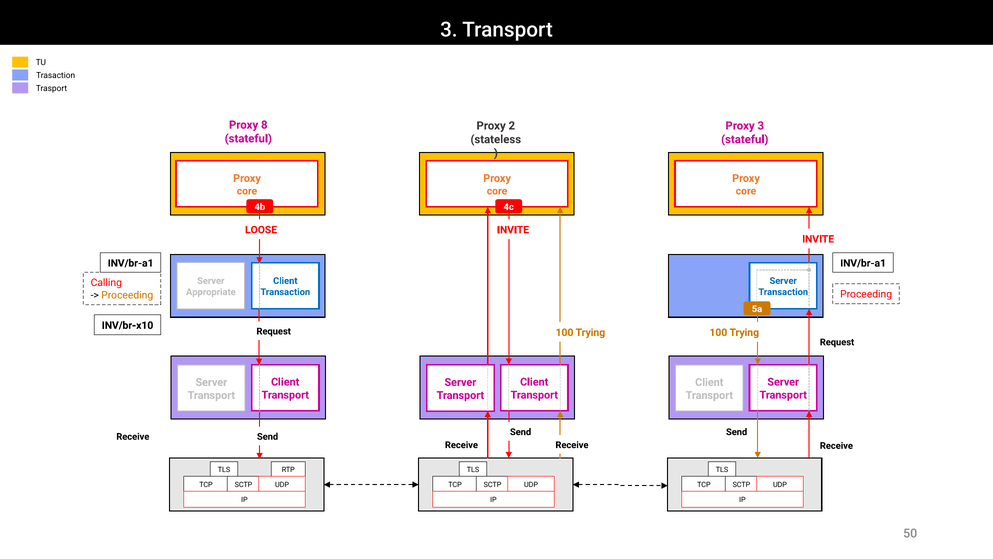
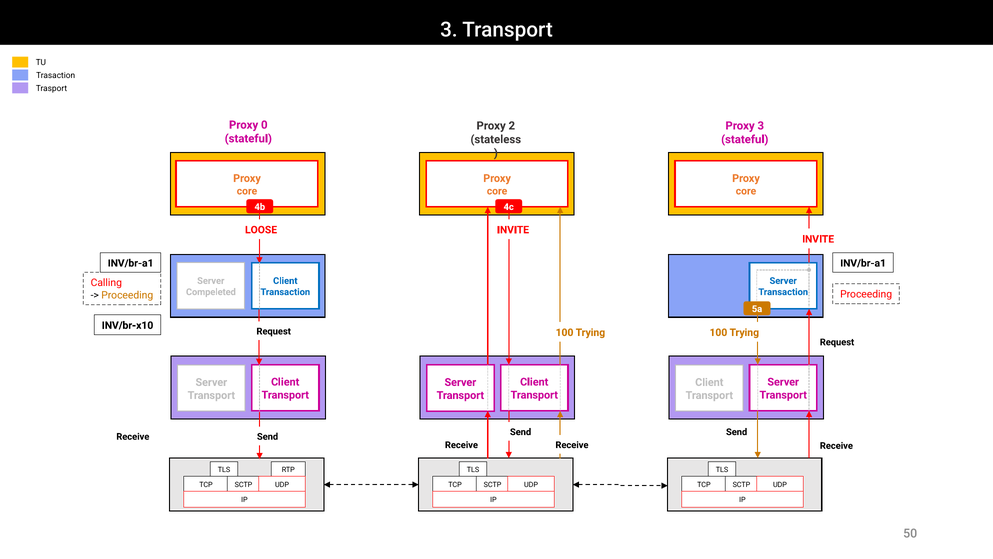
8: 8 -> 0 (264, 125)
Appropriate: Appropriate -> Compeleted (211, 292)
